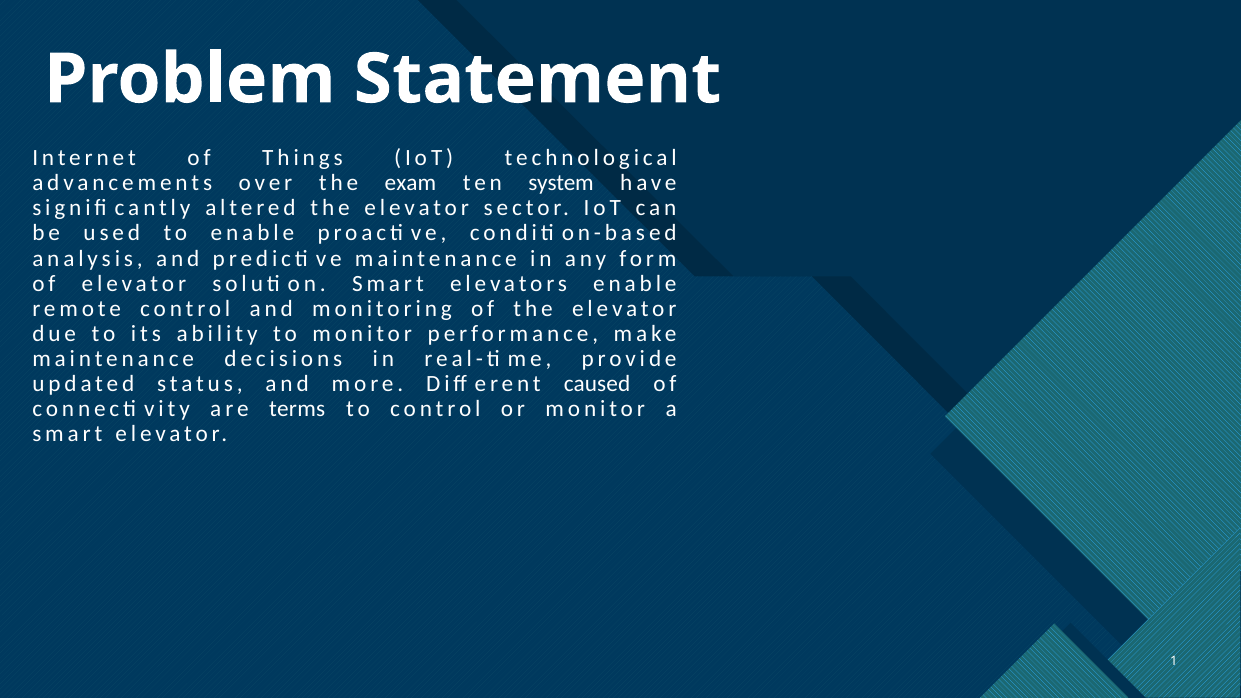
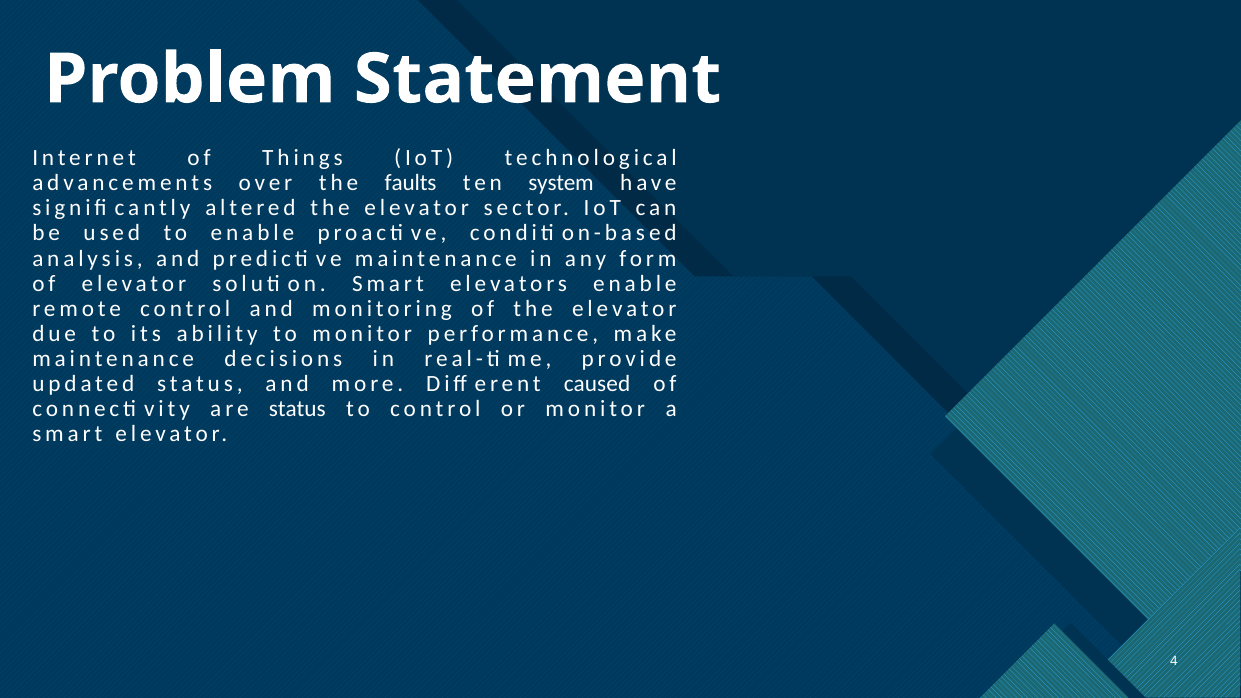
exam: exam -> faults (411, 183)
are terms: terms -> status (297, 409)
1: 1 -> 4 (1174, 661)
